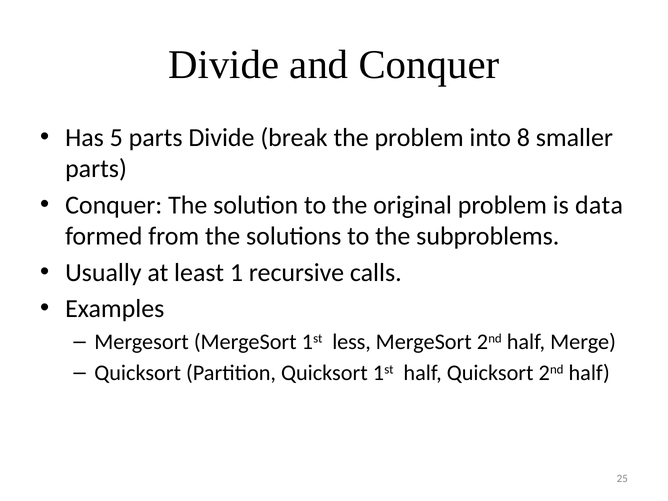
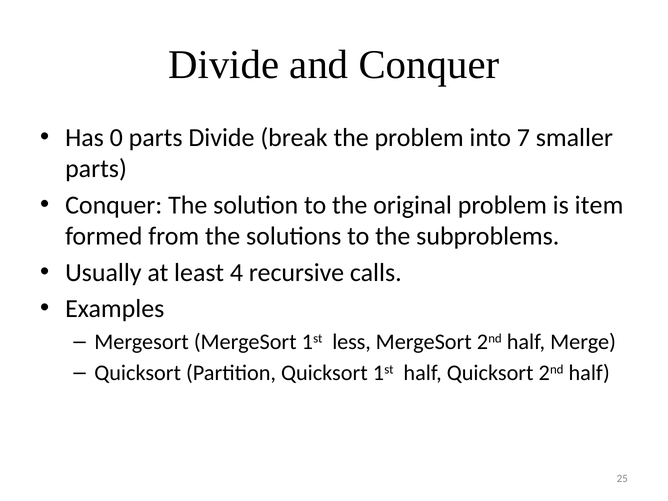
5: 5 -> 0 (116, 138)
8: 8 -> 7 (523, 138)
data: data -> item (599, 205)
1: 1 -> 4 (236, 272)
